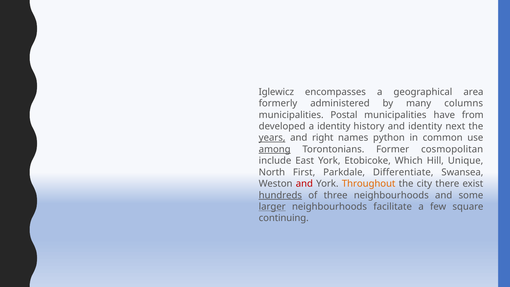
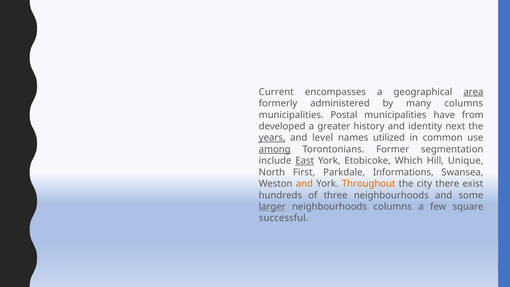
Iglewicz: Iglewicz -> Current (276, 92)
area underline: none -> present (473, 92)
a identity: identity -> greater (334, 126)
right: right -> level (323, 138)
python: python -> utilized (389, 138)
cosmopolitan: cosmopolitan -> segmentation (452, 149)
East underline: none -> present (305, 161)
Differentiate: Differentiate -> Informations (403, 172)
and colour: red -> orange (304, 184)
hundreds underline: present -> none (280, 195)
neighbourhoods facilitate: facilitate -> columns (393, 207)
continuing: continuing -> successful (284, 218)
